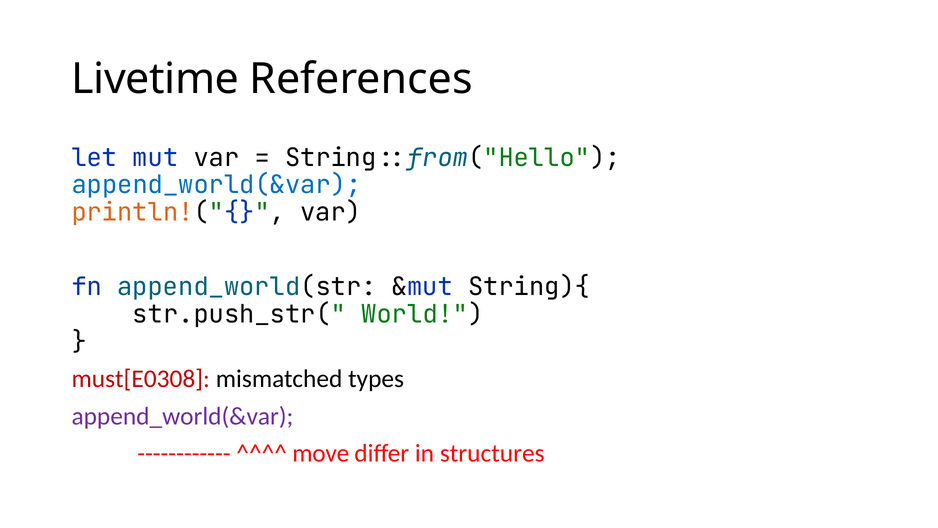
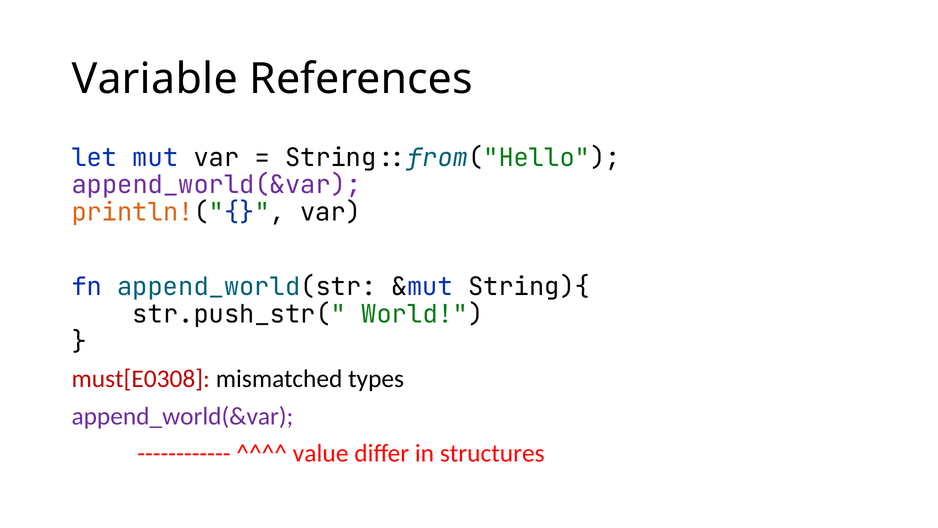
Livetime: Livetime -> Variable (155, 79)
append_world(&var colour: blue -> purple (216, 185)
move: move -> value (321, 453)
